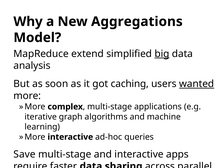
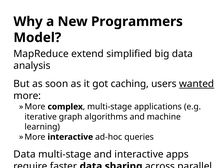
Aggregations: Aggregations -> Programmers (137, 22)
big underline: present -> none (162, 54)
Save: Save -> Data (25, 154)
